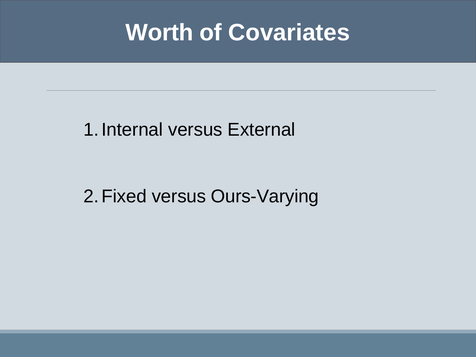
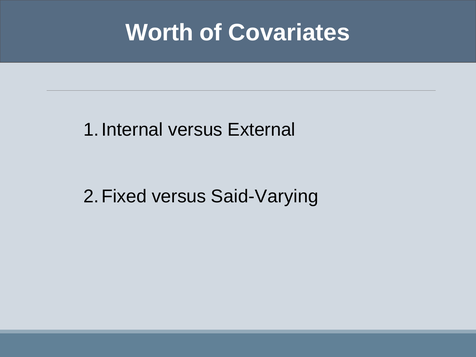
Ours-Varying: Ours-Varying -> Said-Varying (265, 196)
